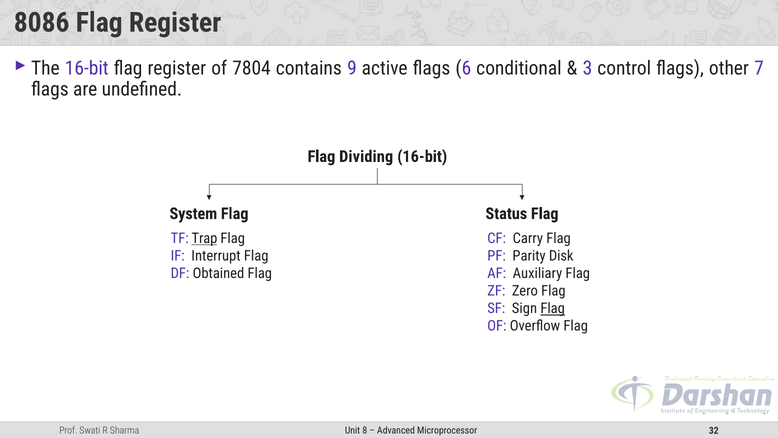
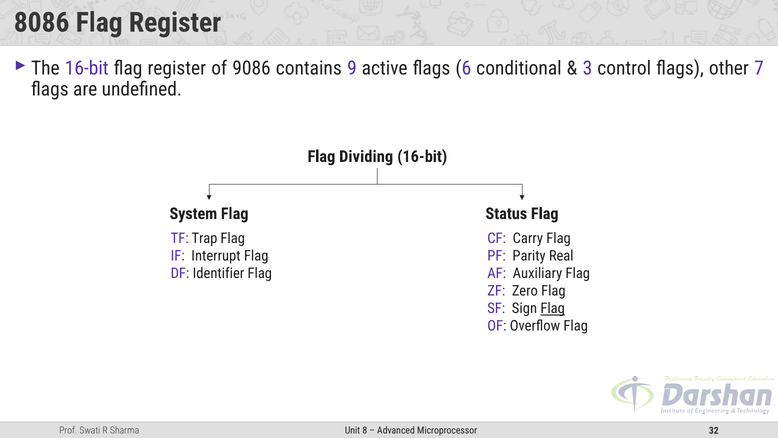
7804: 7804 -> 9086 (252, 68)
Trap underline: present -> none (204, 238)
Disk: Disk -> Real (561, 256)
Obtained: Obtained -> Identifier (218, 273)
